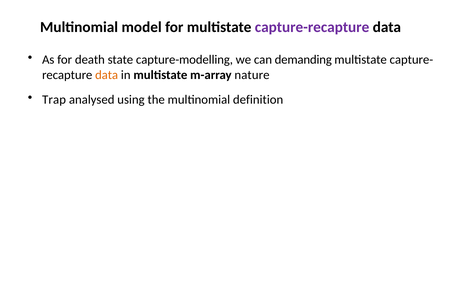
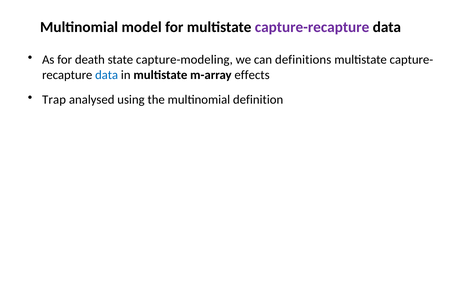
capture-modelling: capture-modelling -> capture-modeling (184, 60)
demanding: demanding -> definitions (303, 60)
data colour: orange -> blue (107, 75)
nature: nature -> effects (252, 75)
